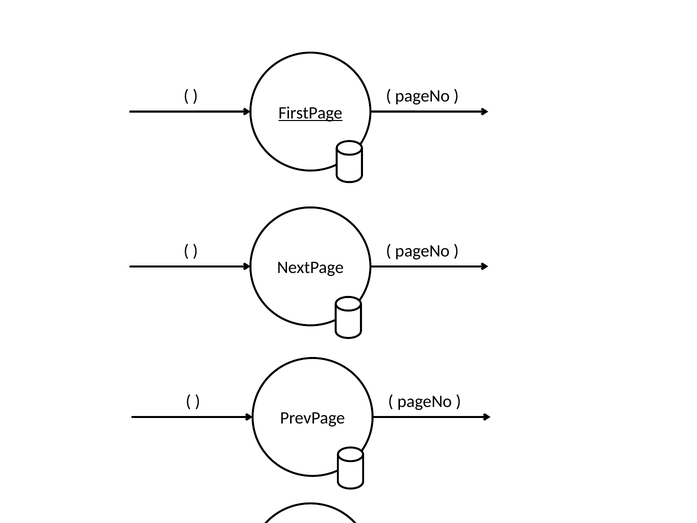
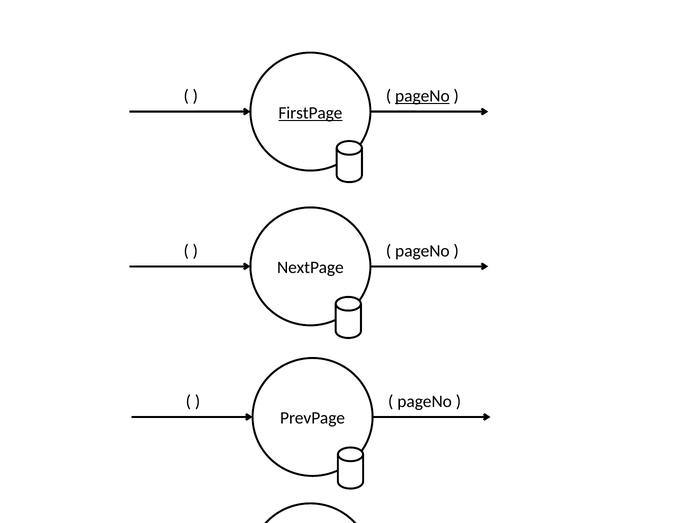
pageNo underline: none -> present (422, 96)
